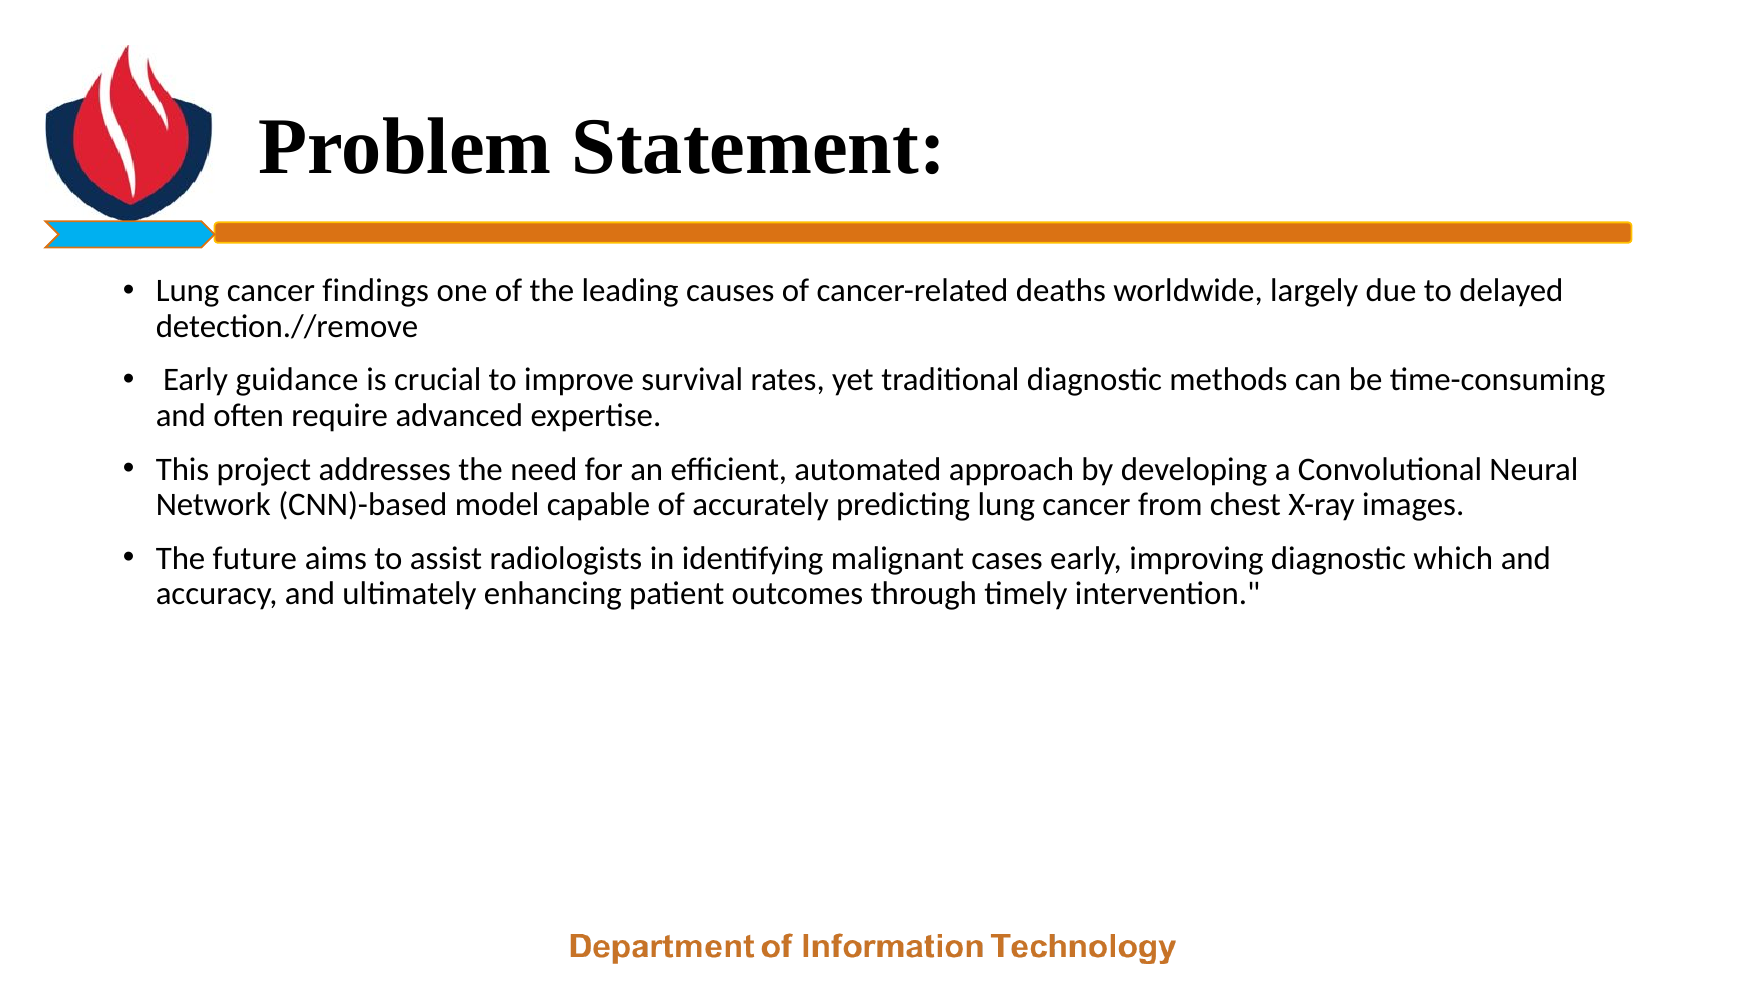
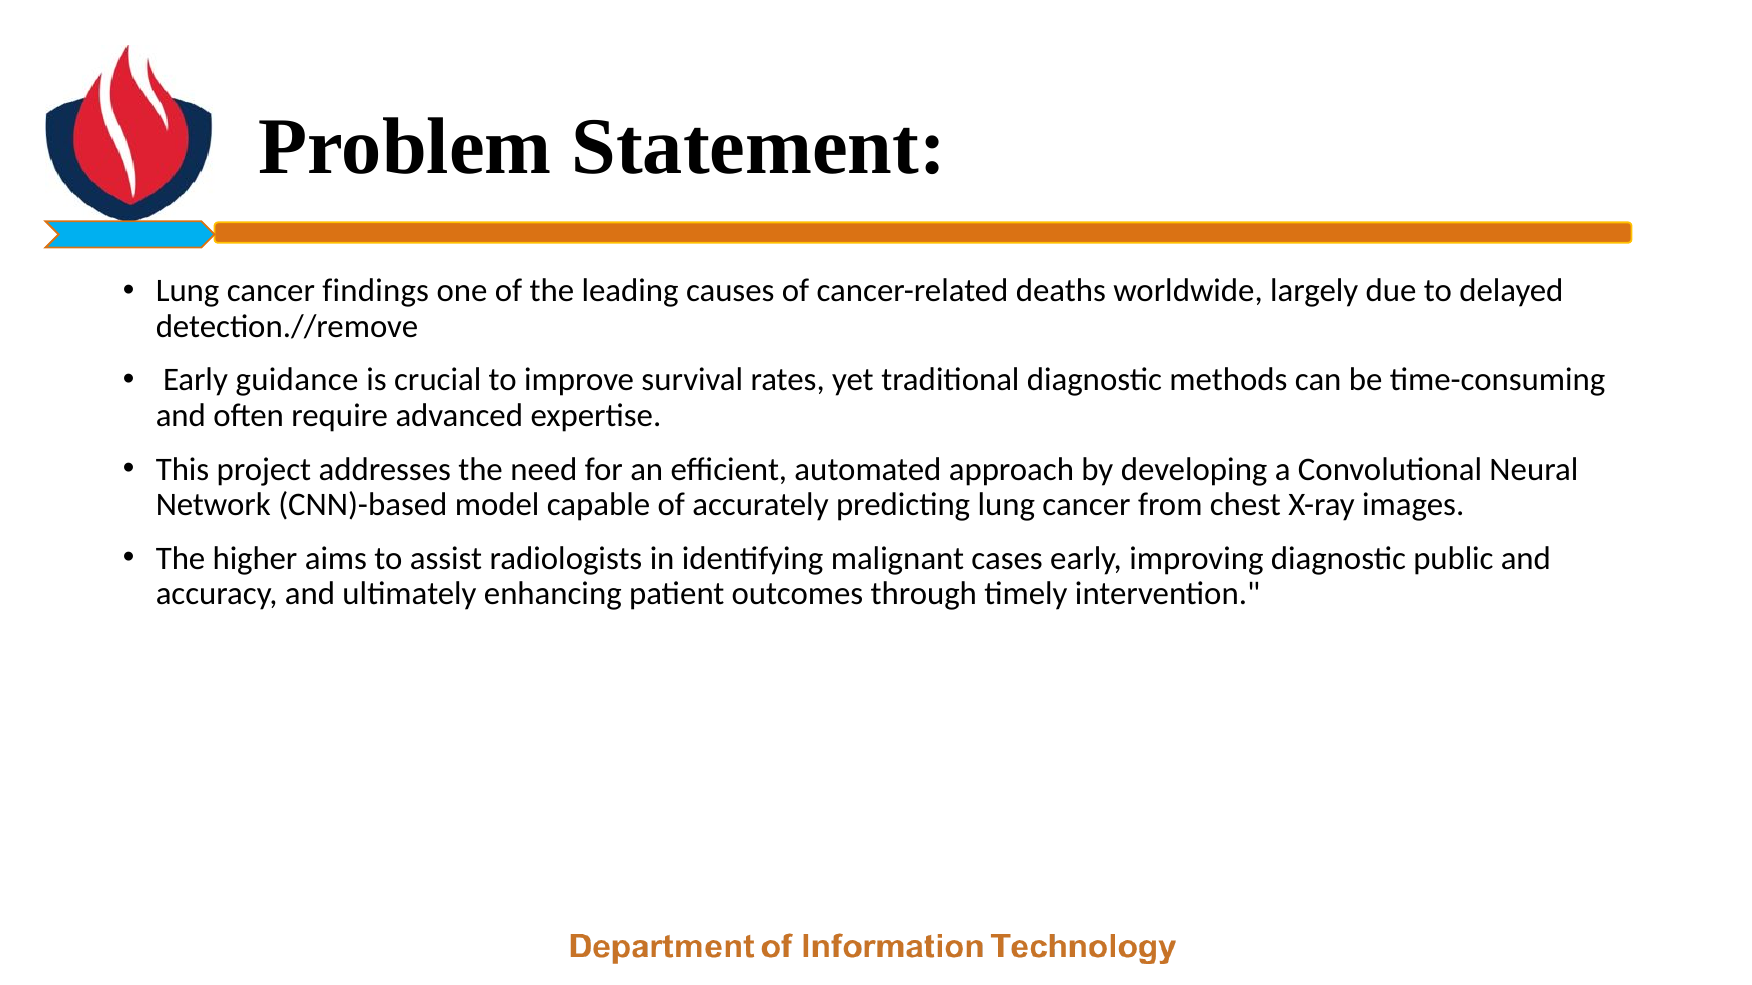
future: future -> higher (255, 559)
which: which -> public (1453, 559)
